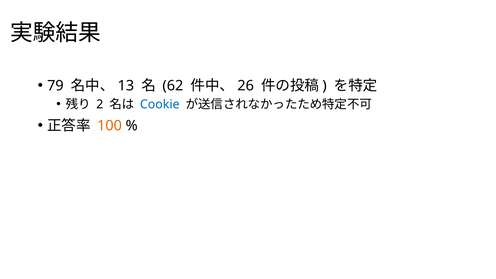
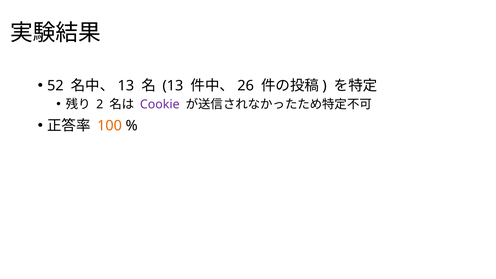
79: 79 -> 52 (55, 86)
62: 62 -> 13 (173, 86)
Cookie colour: blue -> purple (160, 104)
